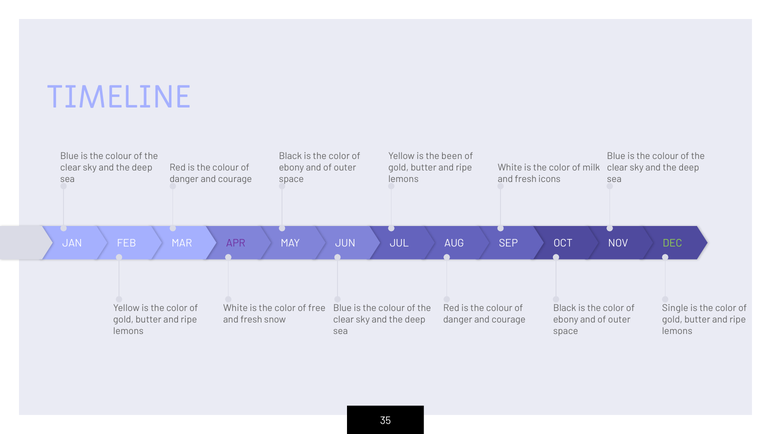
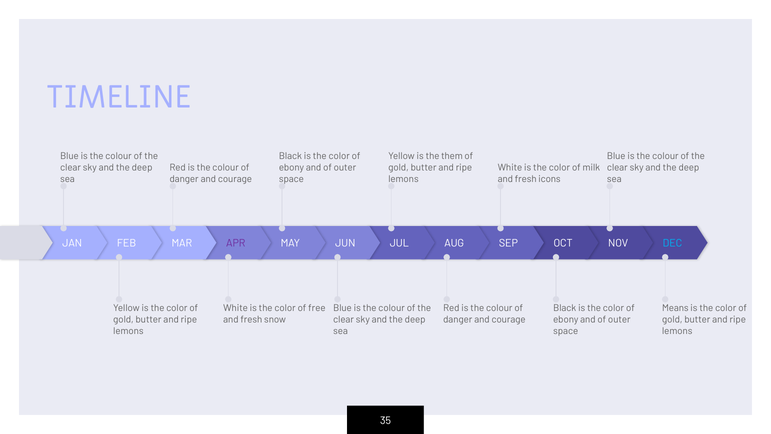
been: been -> them (452, 156)
DEC colour: light green -> light blue (672, 243)
Single: Single -> Means (675, 308)
